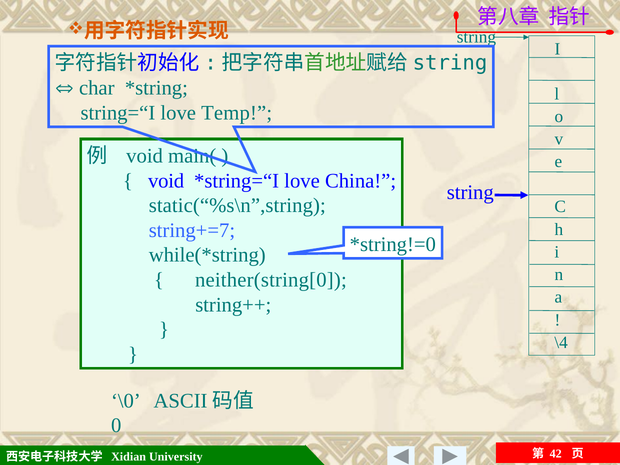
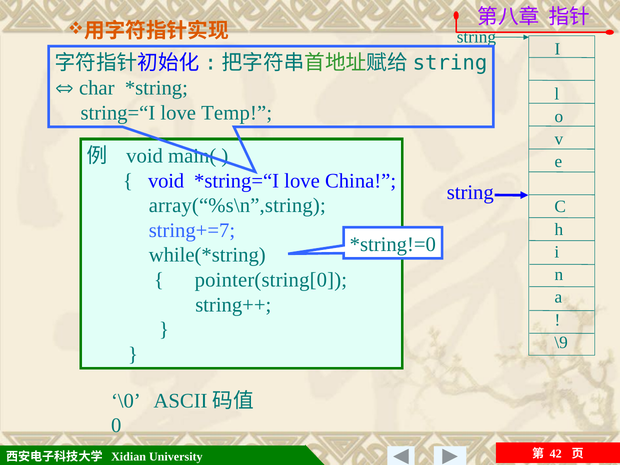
static(“%s\n”,string: static(“%s\n”,string -> array(“%s\n”,string (237, 206)
neither(string[0: neither(string[0 -> pointer(string[0 (271, 280)
\4: \4 -> \9 (561, 343)
